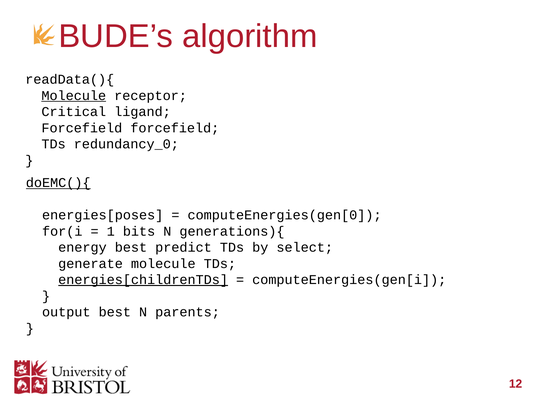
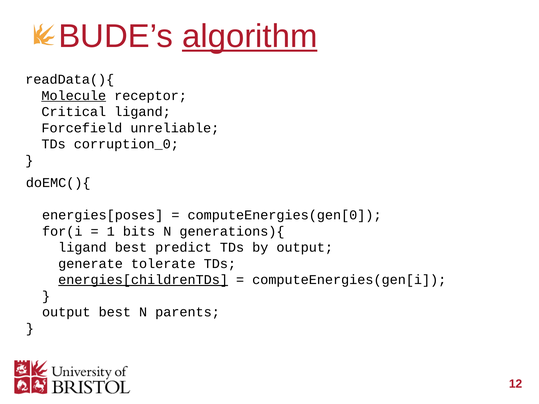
algorithm underline: none -> present (250, 36)
Forcefield forcefield: forcefield -> unreliable (175, 128)
redundancy_0: redundancy_0 -> corruption_0 (126, 144)
doEMC(){ underline: present -> none (58, 183)
energy: energy -> ligand (82, 248)
by select: select -> output (305, 248)
generate molecule: molecule -> tolerate (163, 264)
